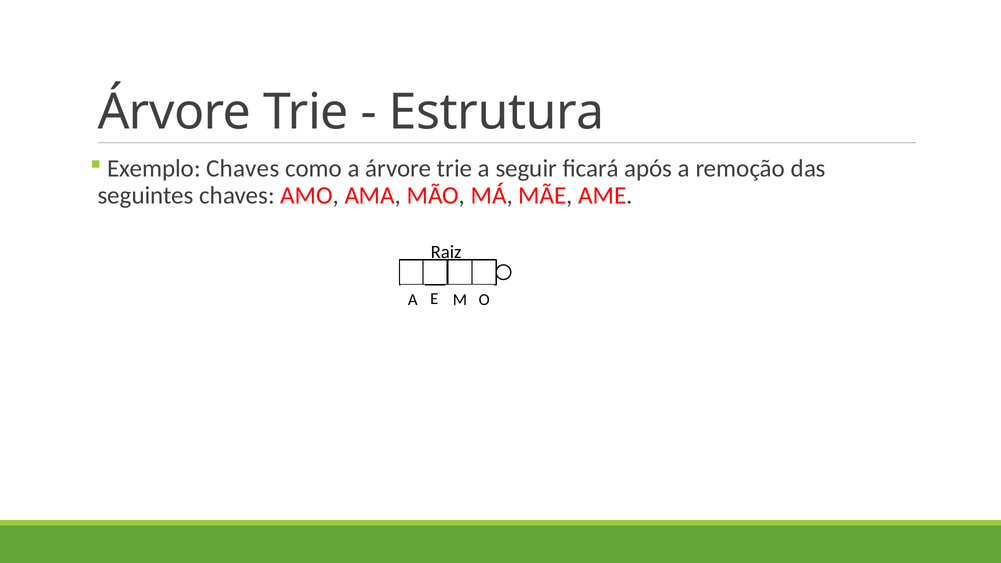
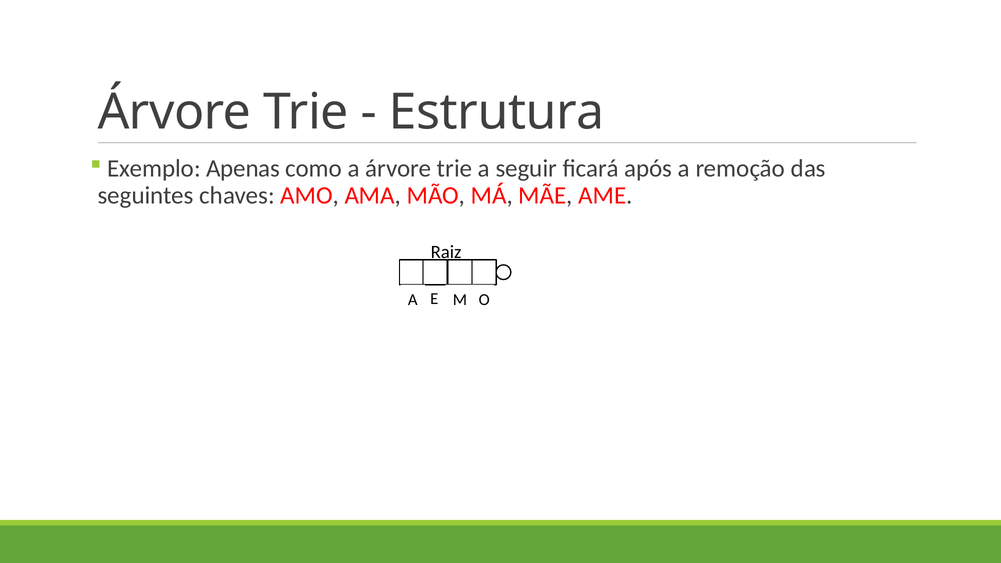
Exemplo Chaves: Chaves -> Apenas (243, 169)
